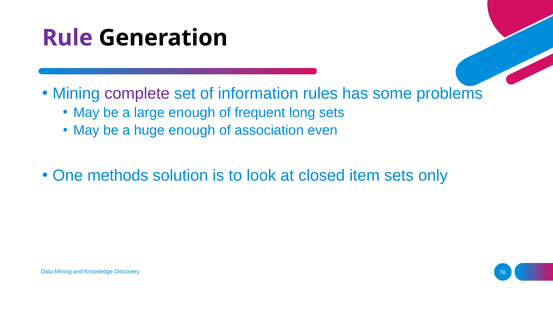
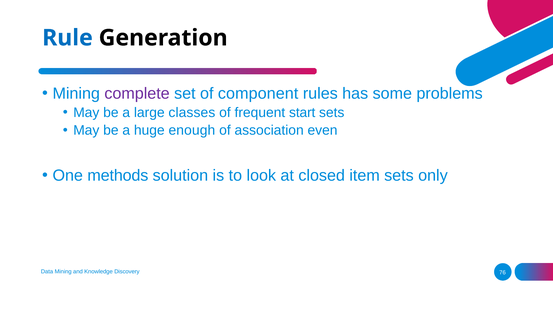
Rule colour: purple -> blue (67, 38)
information: information -> component (258, 93)
large enough: enough -> classes (192, 113)
long: long -> start (302, 113)
